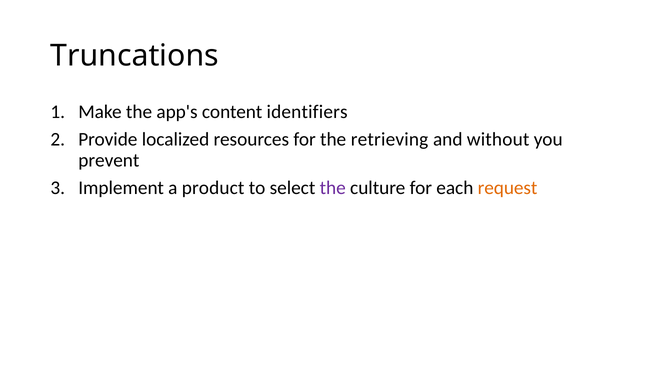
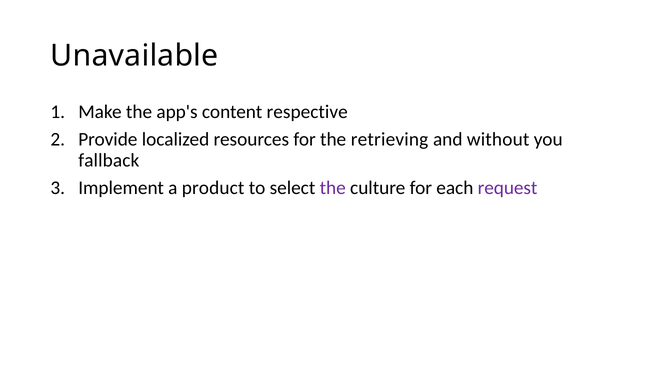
Truncations: Truncations -> Unavailable (134, 56)
identifiers: identifiers -> respective (307, 112)
prevent: prevent -> fallback (109, 160)
request colour: orange -> purple (508, 188)
